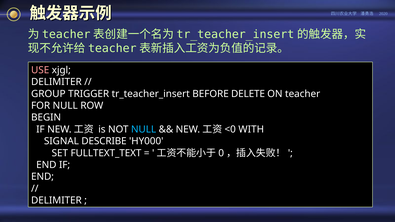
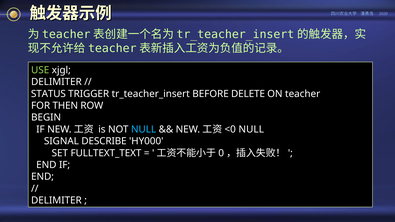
USE colour: pink -> light green (40, 70)
GROUP: GROUP -> STATUS (48, 94)
FOR NULL: NULL -> THEN (65, 106)
WITH: WITH -> NULL (251, 129)
